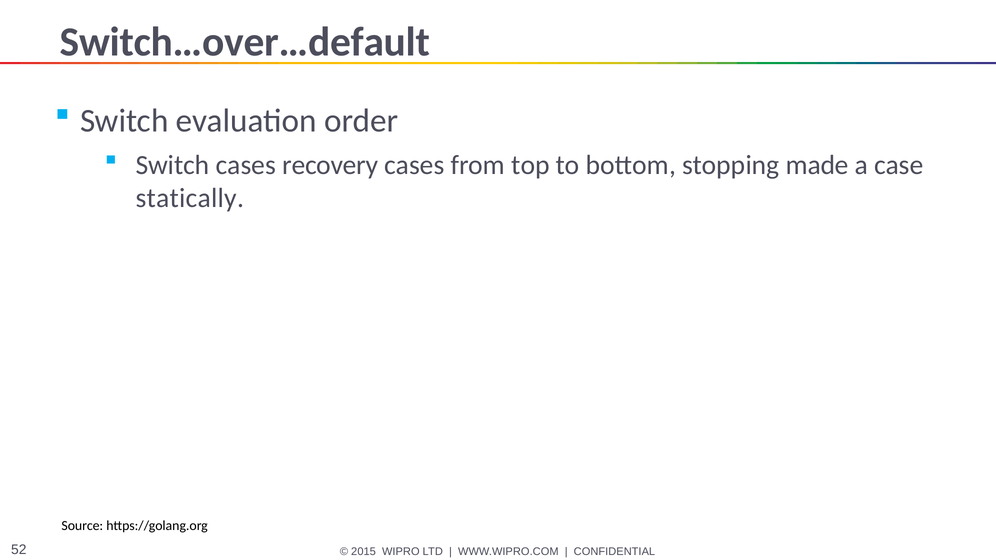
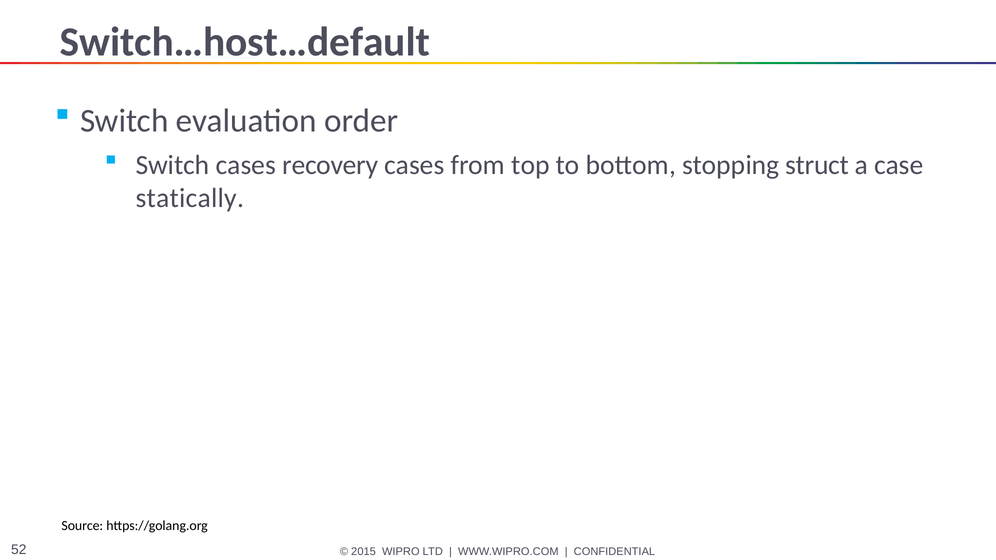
Switch…over…default: Switch…over…default -> Switch…host…default (245, 42)
made: made -> struct (817, 165)
